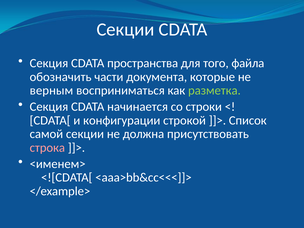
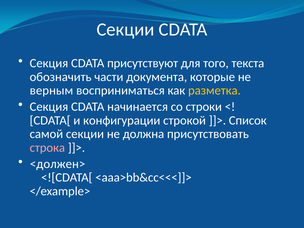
пространства: пространства -> присутствуют (143, 63)
файла: файла -> текста (248, 63)
разметка colour: light green -> yellow (214, 91)
<именем>: <именем> -> <должен> (58, 164)
